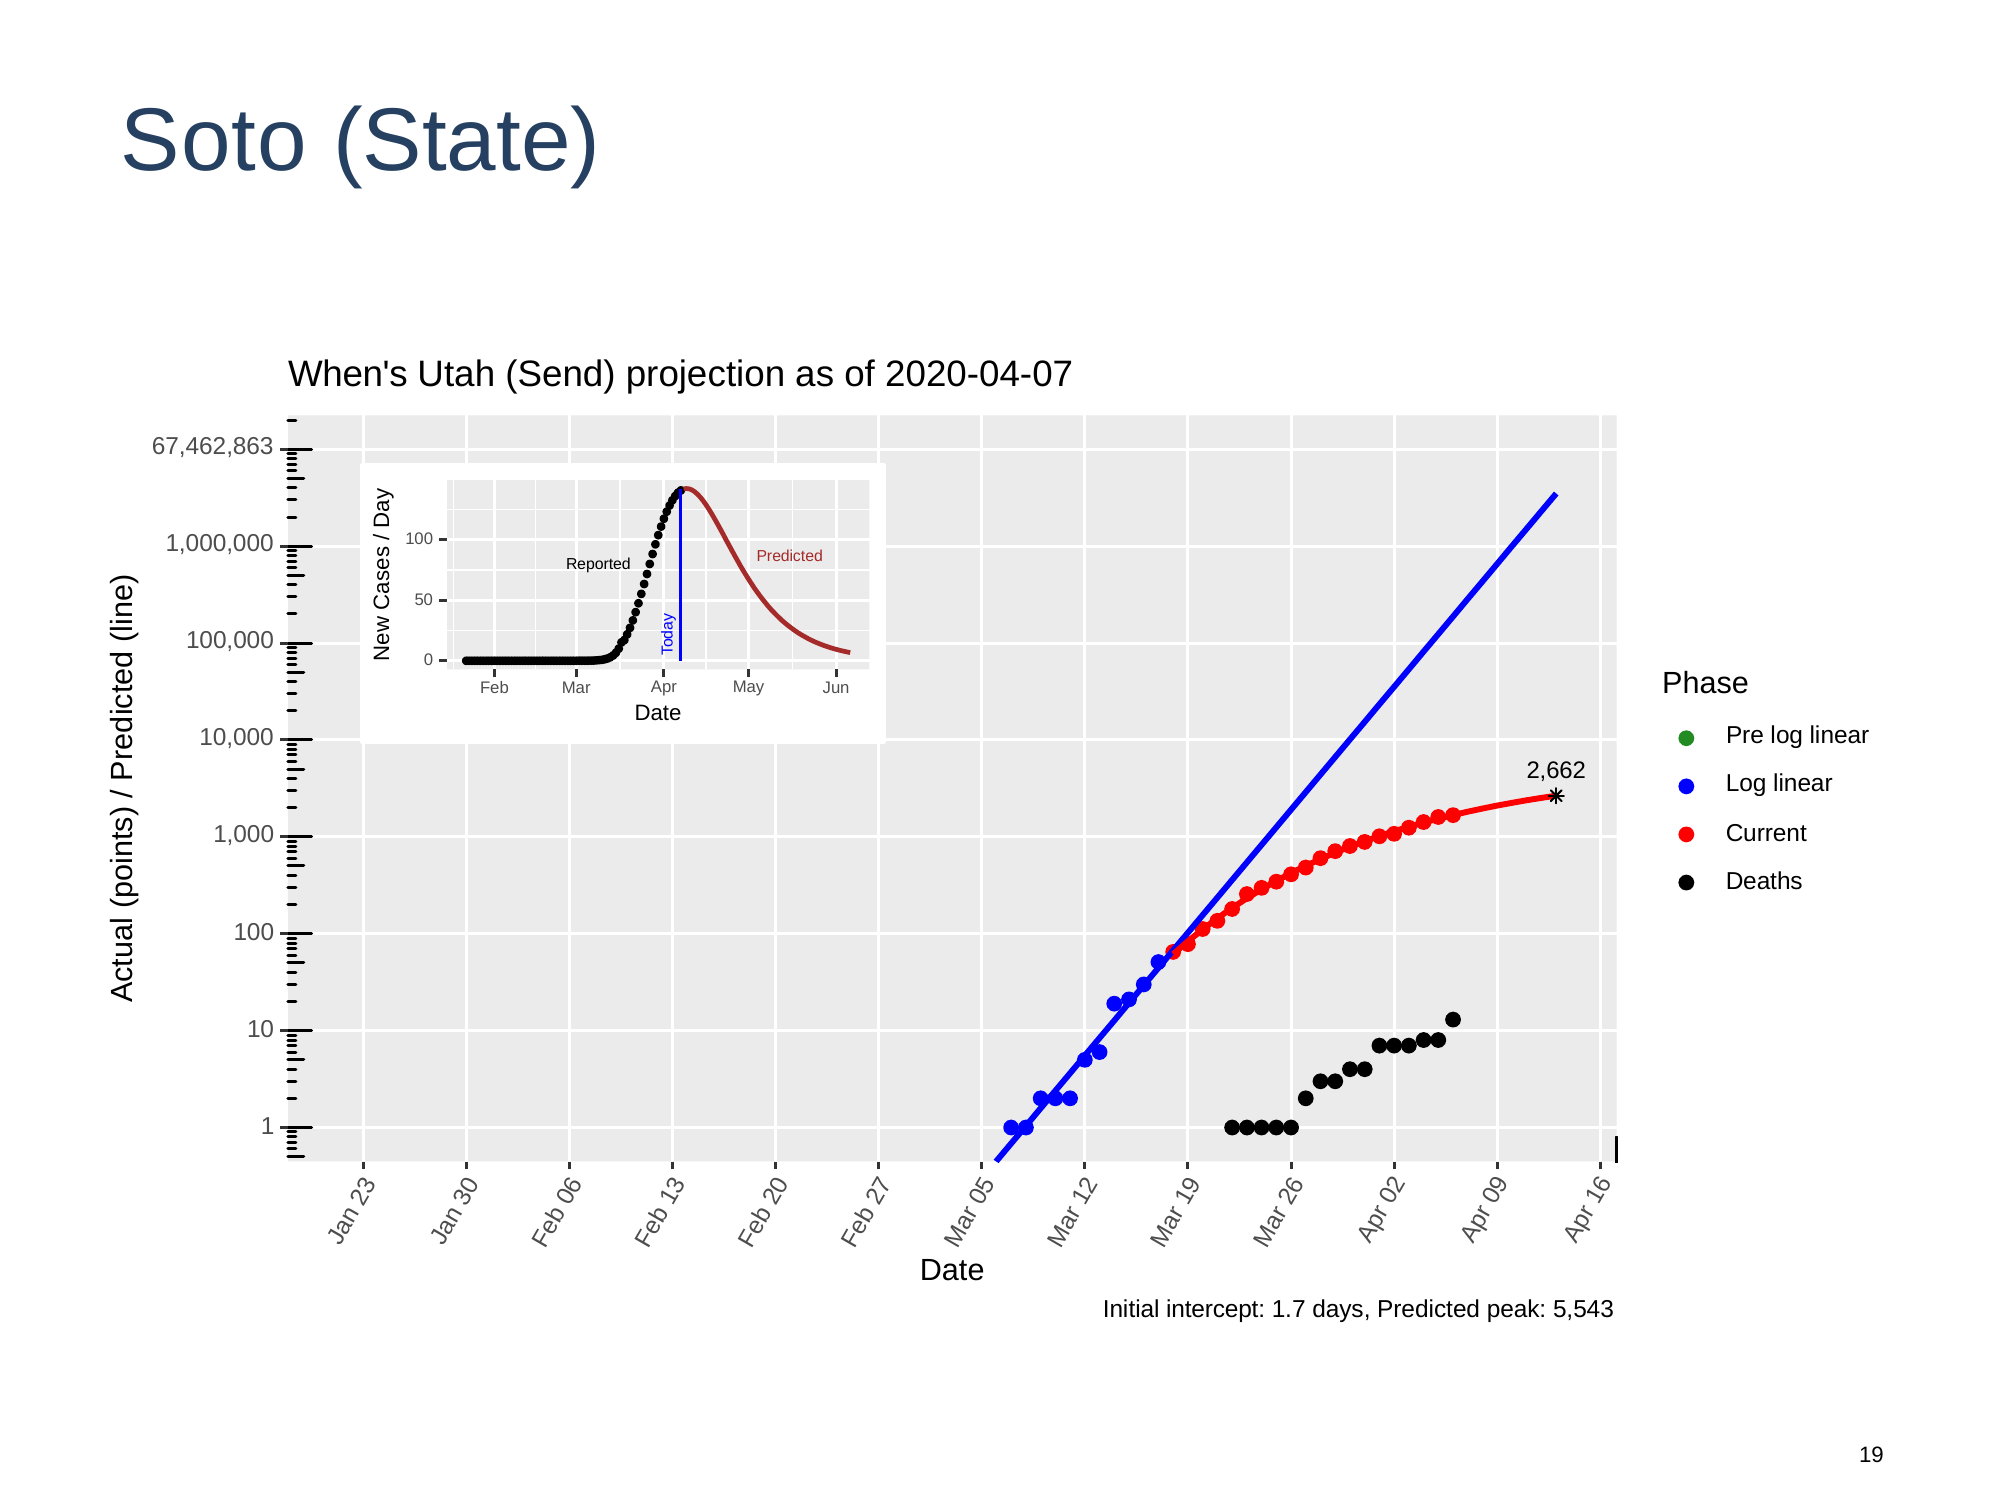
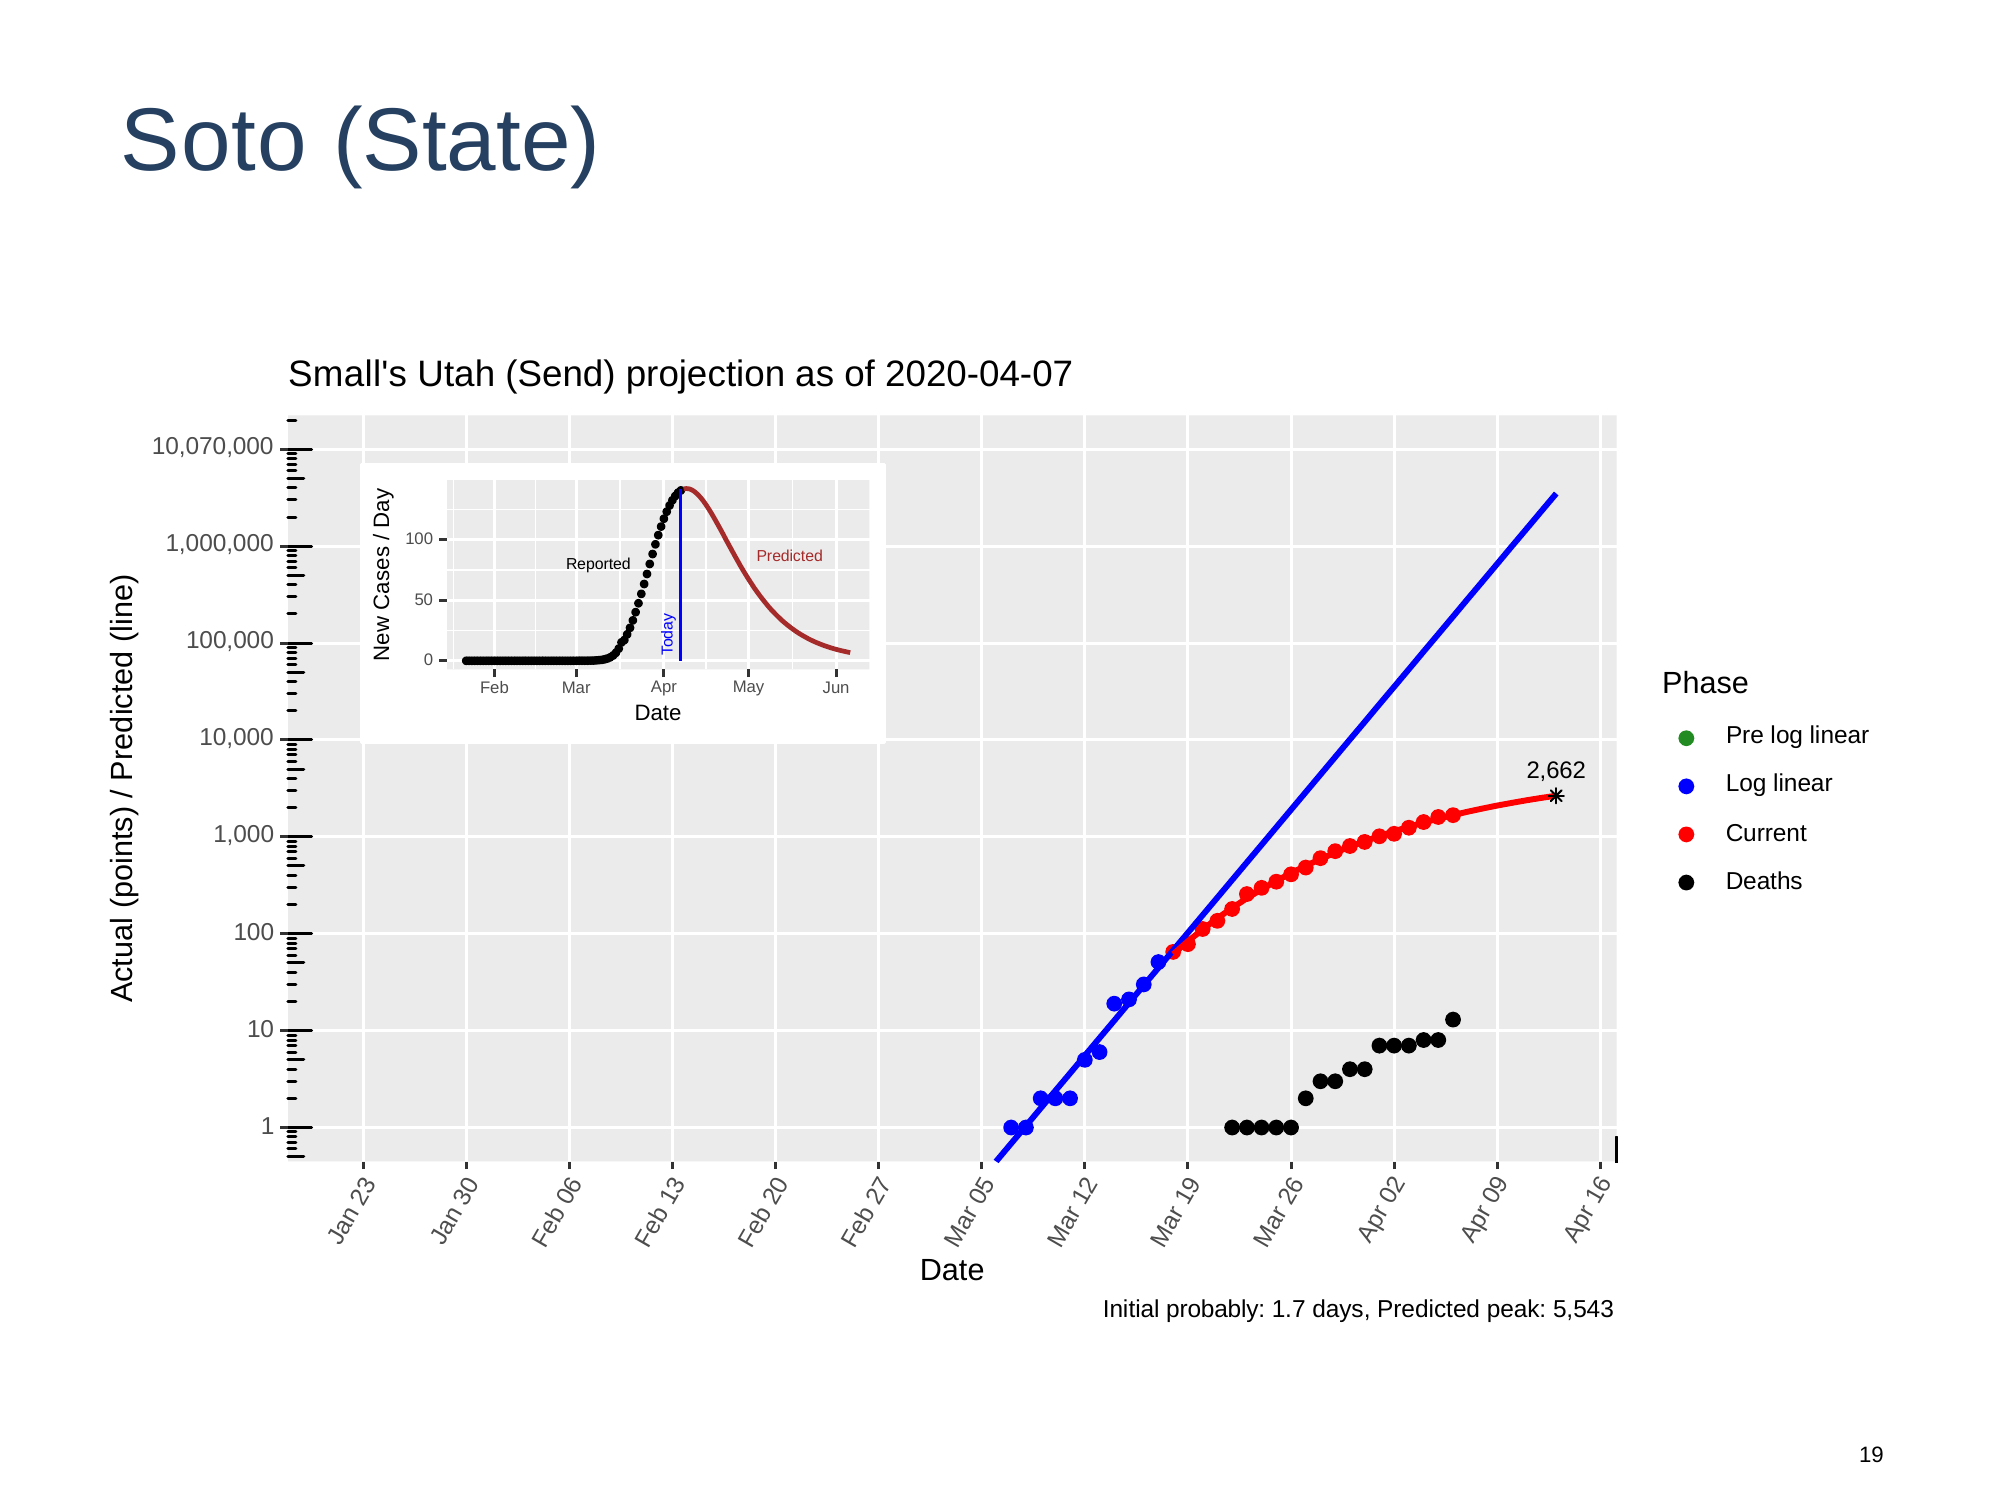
When's: When's -> Small's (348, 374)
67,462,863: 67,462,863 -> 10,070,000 (213, 447)
intercept: intercept -> probably (1216, 1310)
